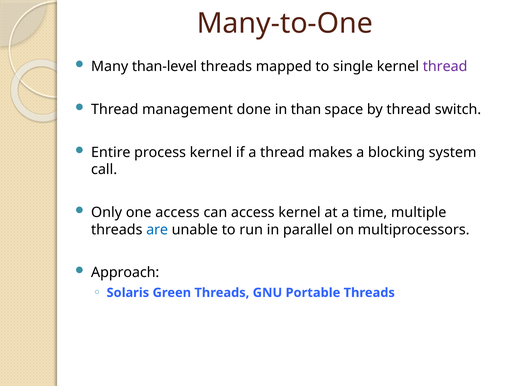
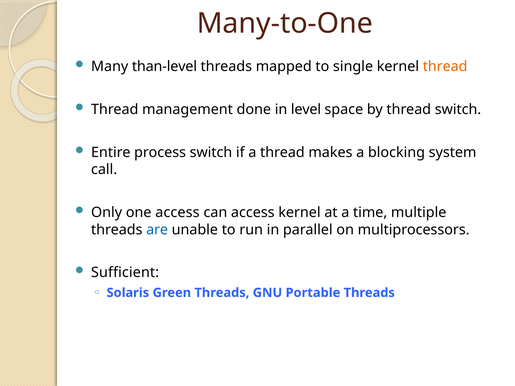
thread colour: purple -> orange (445, 67)
than: than -> level (306, 110)
process kernel: kernel -> switch (211, 153)
Approach: Approach -> Sufficient (125, 273)
